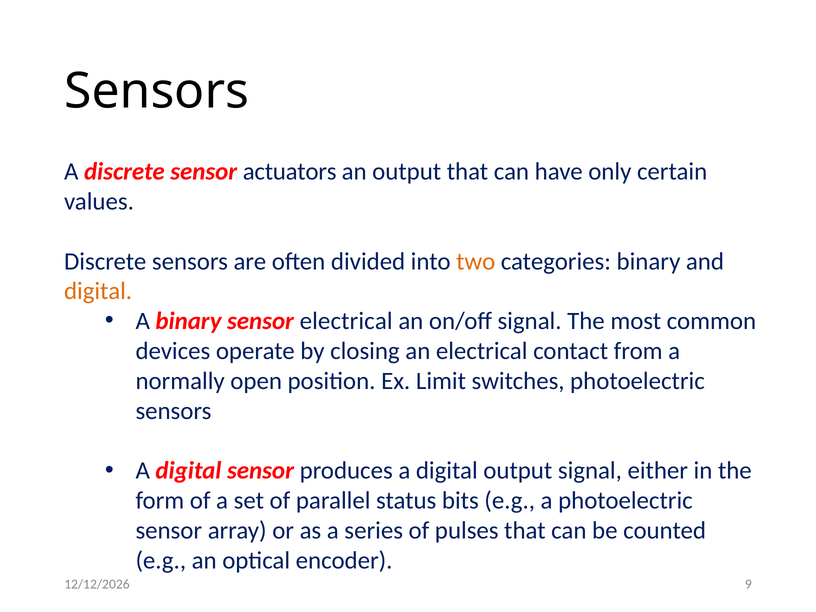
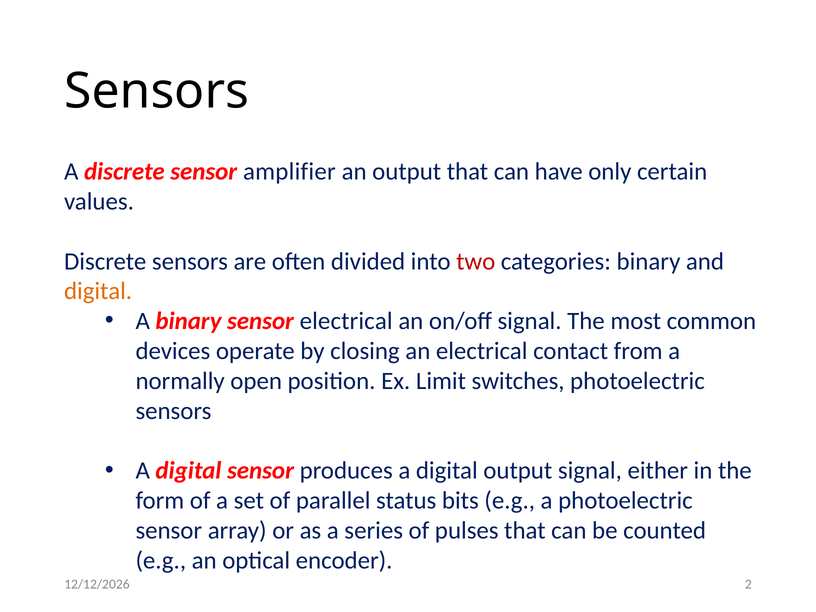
actuators: actuators -> amplifier (289, 172)
two colour: orange -> red (476, 261)
9: 9 -> 2 (748, 584)
